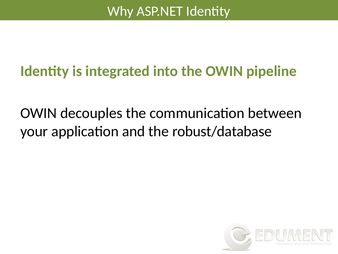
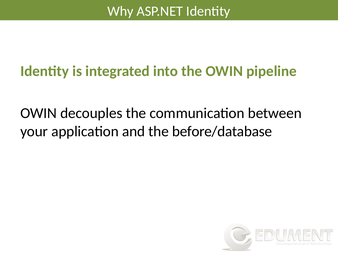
robust/database: robust/database -> before/database (222, 131)
